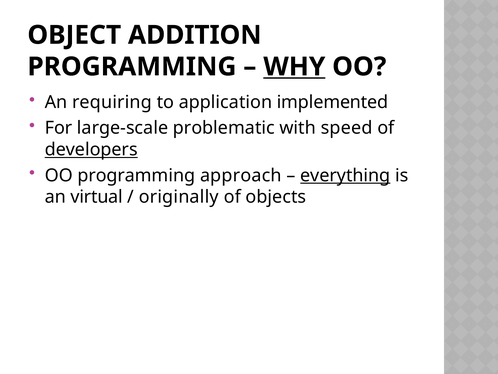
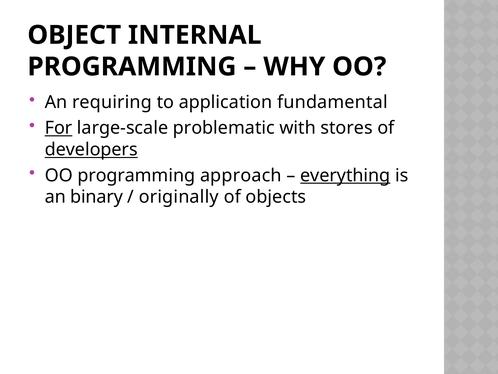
ADDITION: ADDITION -> INTERNAL (195, 35)
WHY underline: present -> none (294, 67)
implemented: implemented -> fundamental (332, 102)
For underline: none -> present (59, 128)
speed: speed -> stores (347, 128)
virtual: virtual -> binary (97, 197)
